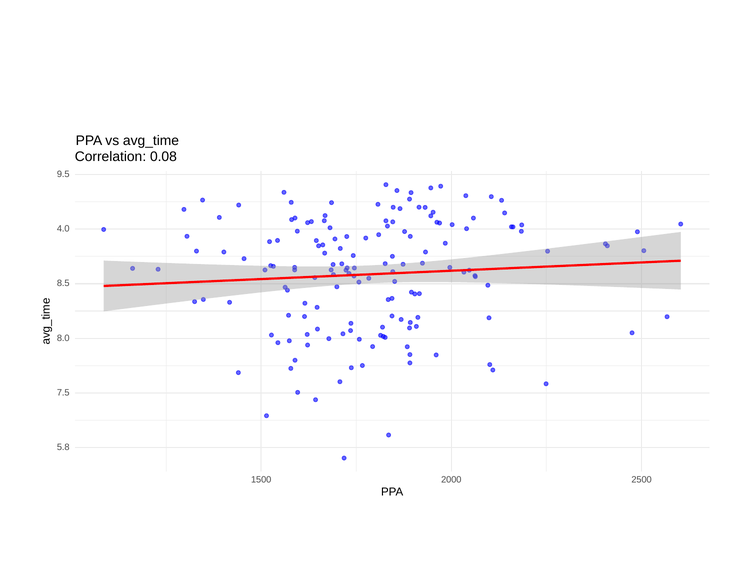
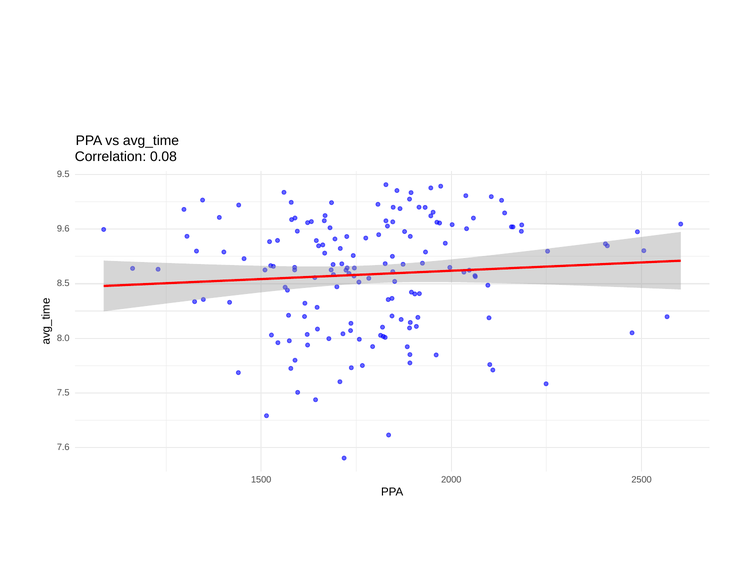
4.0: 4.0 -> 9.6 (63, 229)
5.8: 5.8 -> 7.6 (63, 447)
